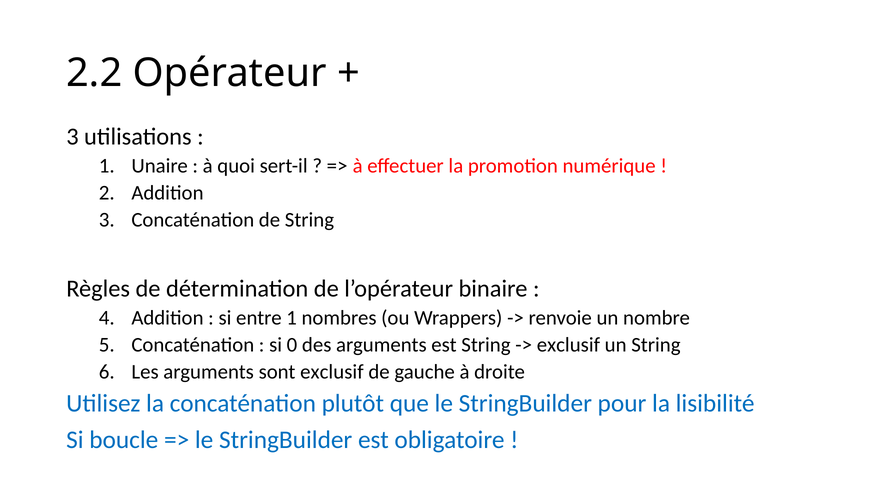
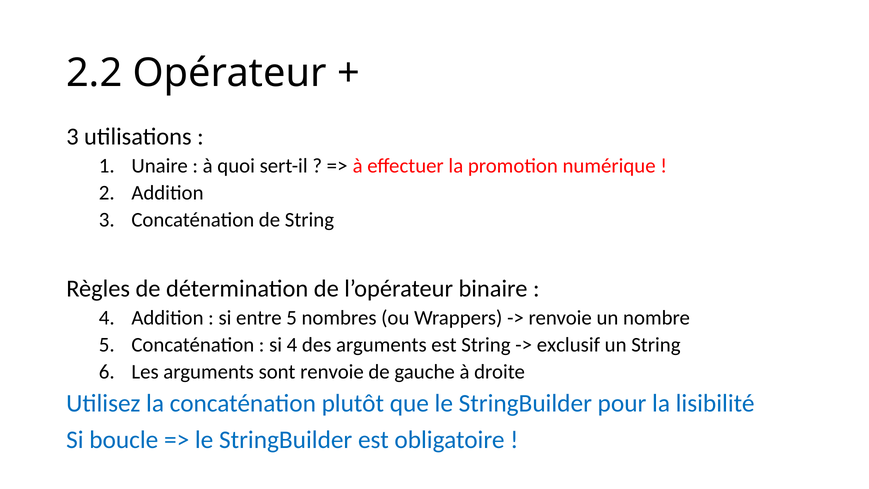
entre 1: 1 -> 5 (292, 318)
si 0: 0 -> 4 (292, 345)
sont exclusif: exclusif -> renvoie (332, 372)
